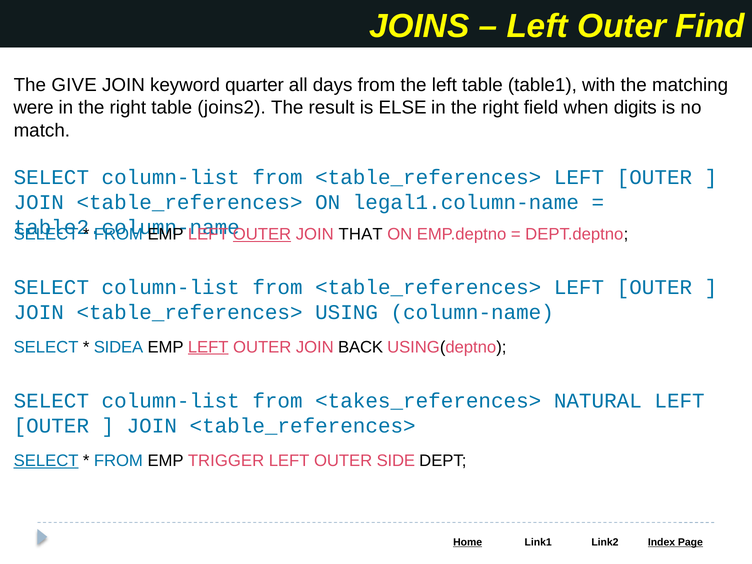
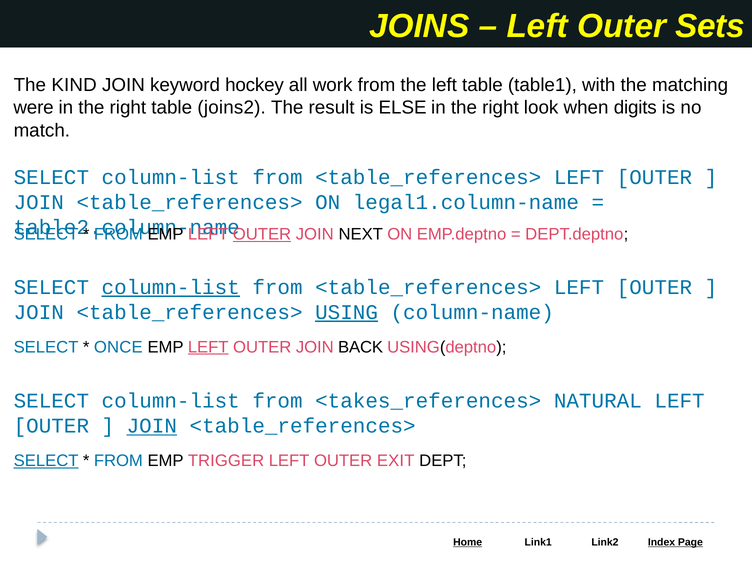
Find: Find -> Sets (710, 26)
GIVE: GIVE -> KIND (74, 85)
quarter: quarter -> hockey (255, 85)
days: days -> work (333, 85)
field: field -> look (541, 108)
THAT: THAT -> NEXT (361, 234)
column-list underline: none -> present (171, 287)
USING underline: none -> present (347, 312)
SIDEA: SIDEA -> ONCE (118, 347)
JOIN underline: none -> present (152, 426)
SIDE: SIDE -> EXIT (396, 461)
